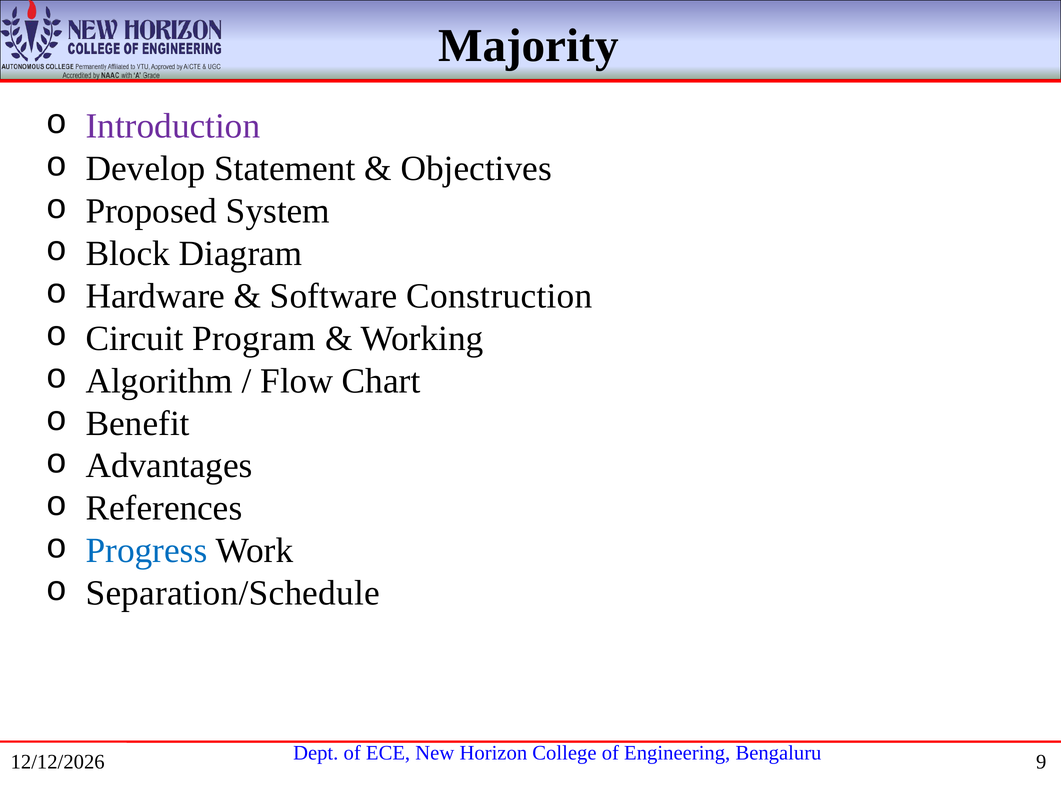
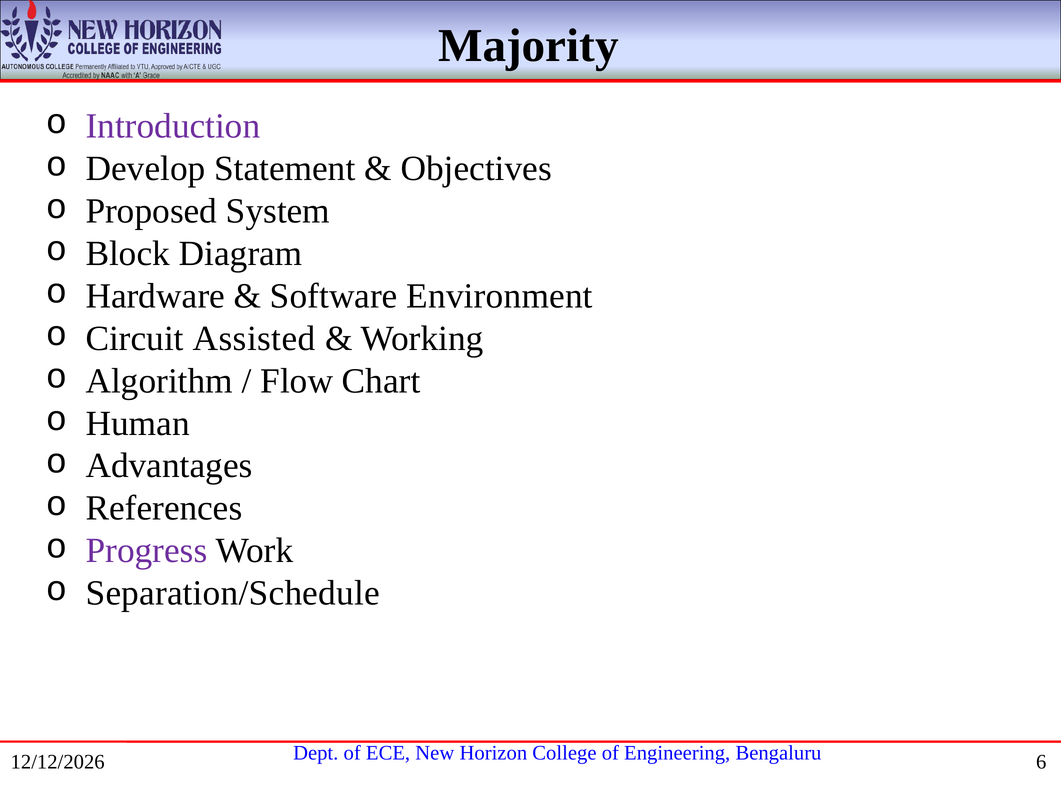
Construction: Construction -> Environment (500, 296)
Program: Program -> Assisted (254, 338)
Benefit: Benefit -> Human (138, 423)
Progress colour: blue -> purple (147, 551)
9: 9 -> 6 (1041, 762)
